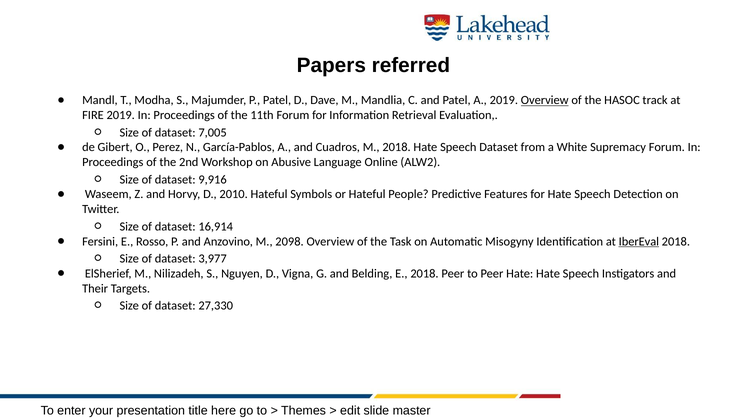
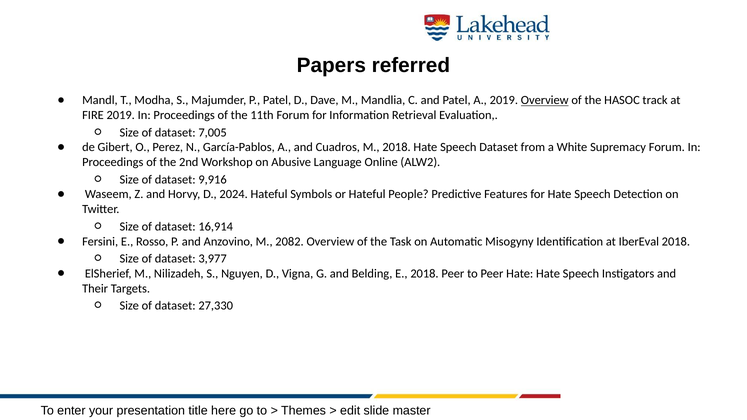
2010: 2010 -> 2024 (234, 194)
2098: 2098 -> 2082 (290, 242)
IberEval underline: present -> none (639, 242)
